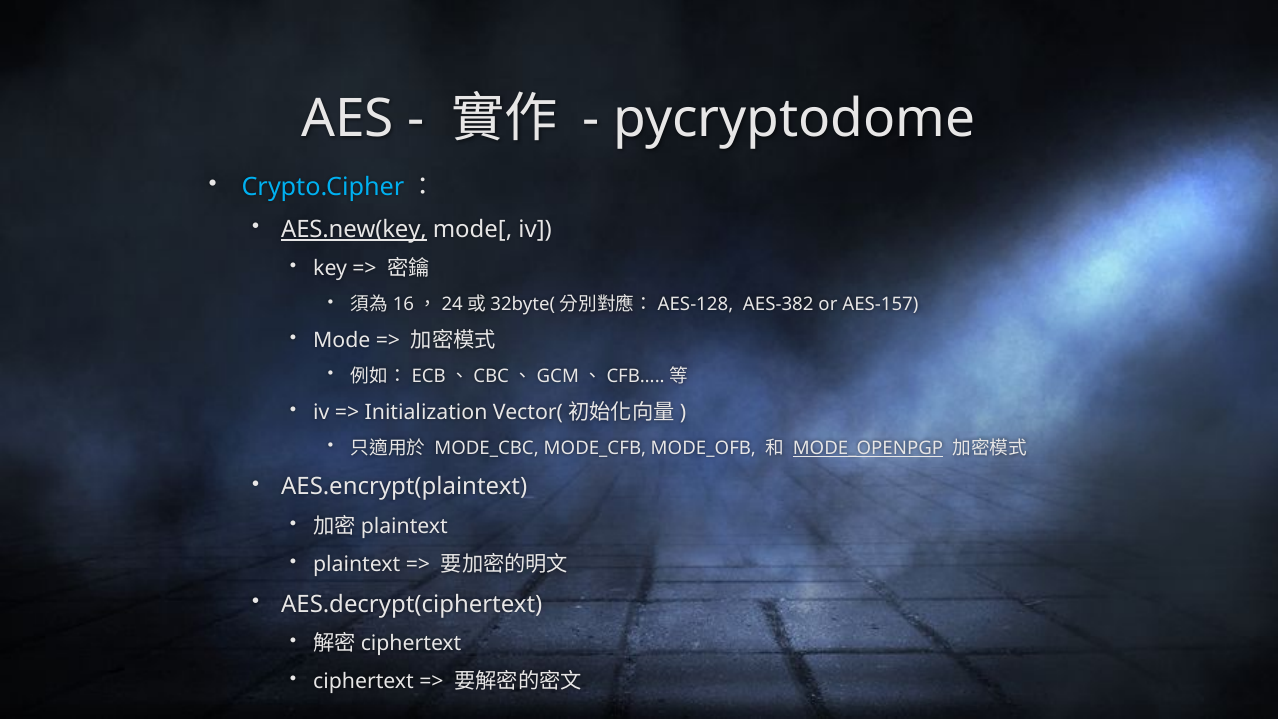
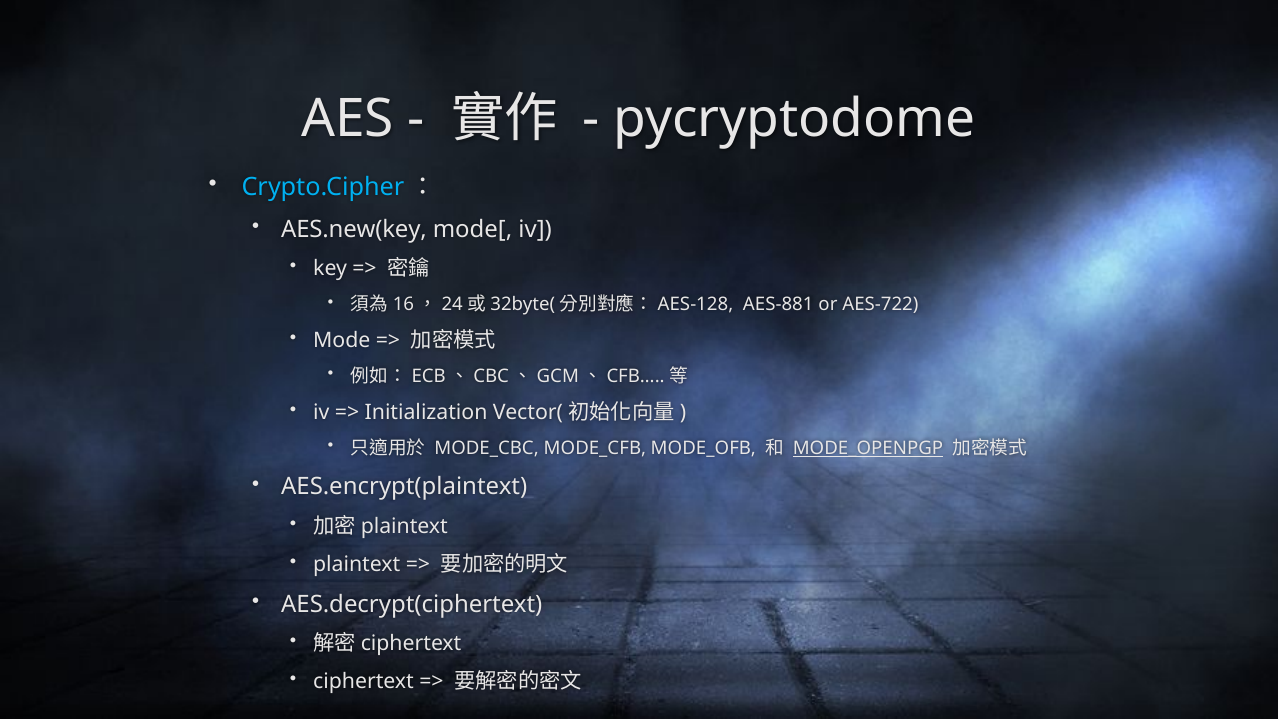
AES.new(key underline: present -> none (354, 230)
AES-382: AES-382 -> AES-881 (778, 304)
AES-157: AES-157 -> AES-722 (880, 304)
